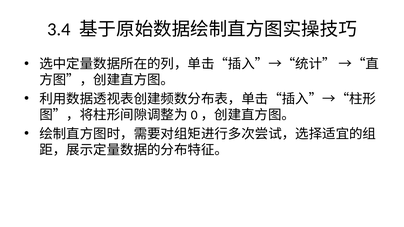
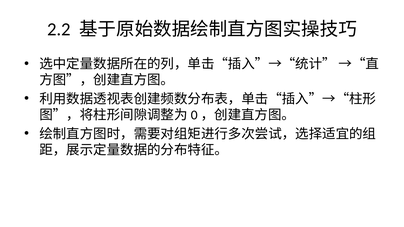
3.4: 3.4 -> 2.2 (59, 29)
